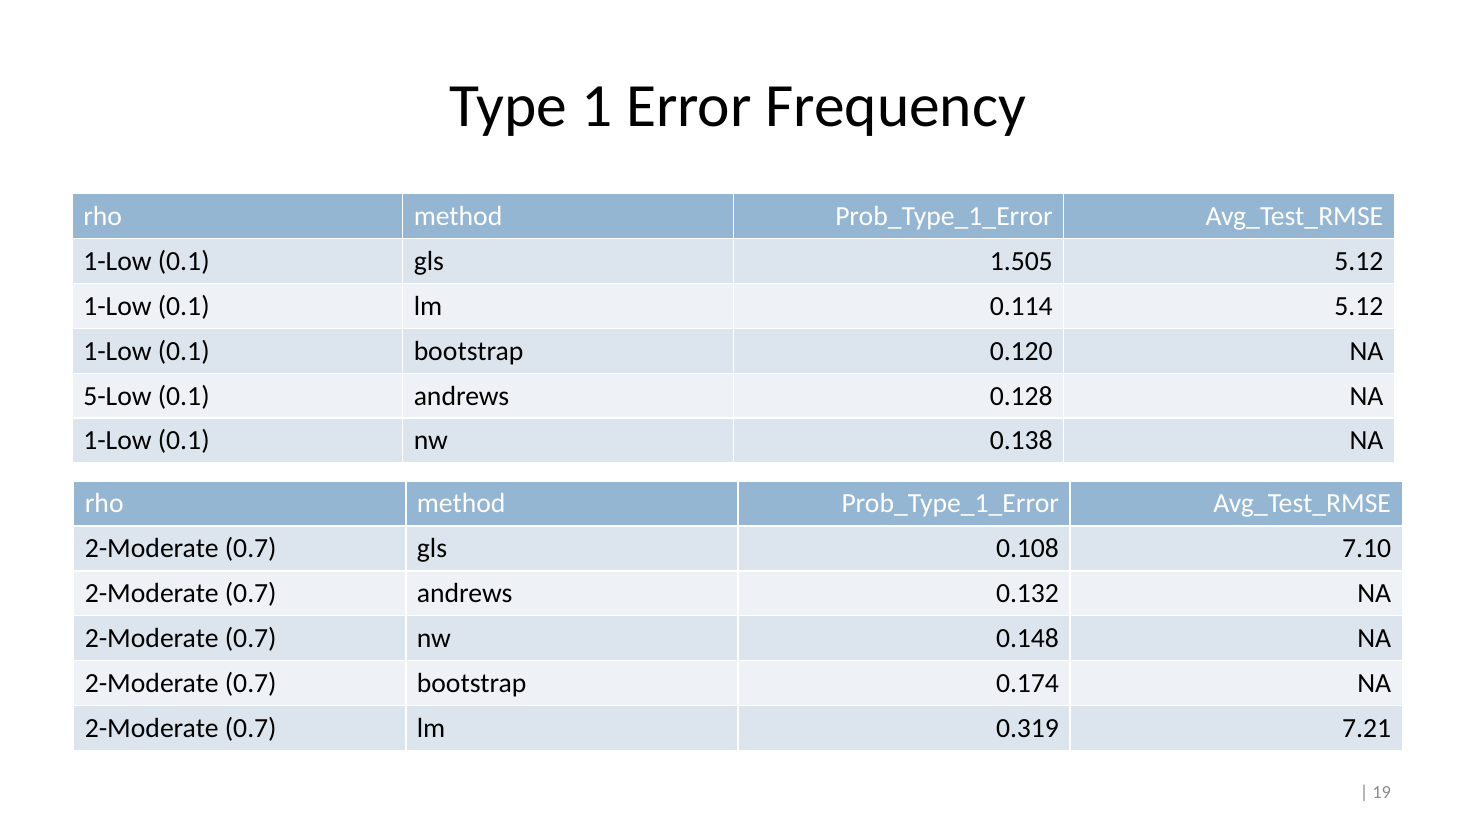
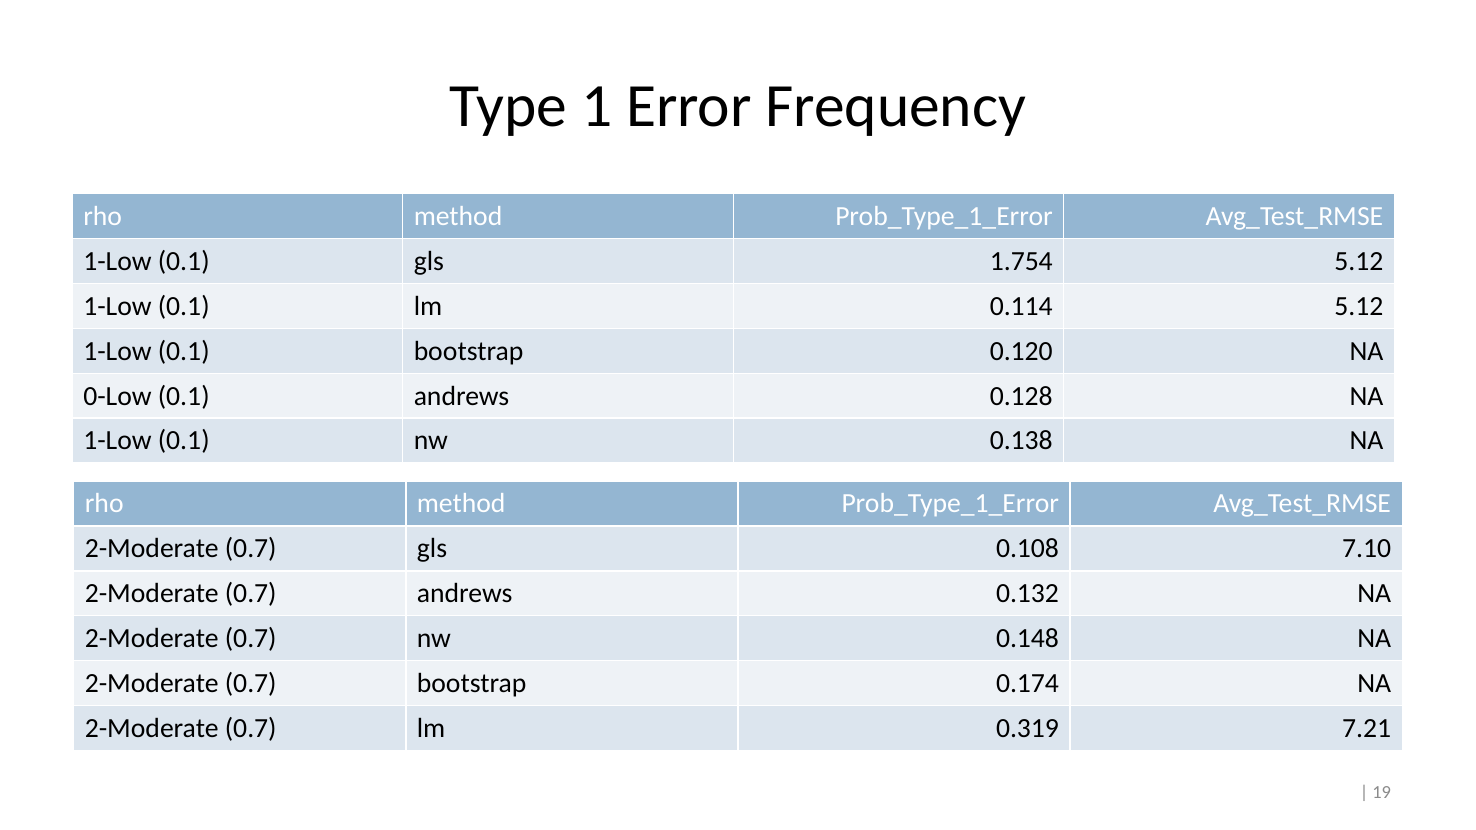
1.505: 1.505 -> 1.754 (1021, 261)
5-Low: 5-Low -> 0-Low (117, 396)
